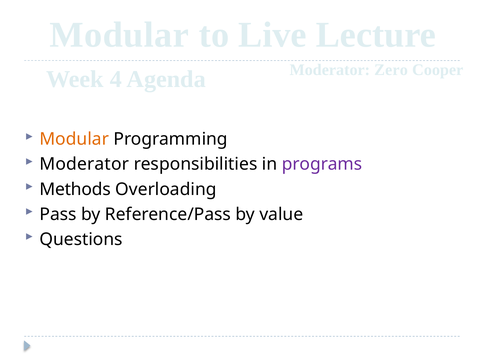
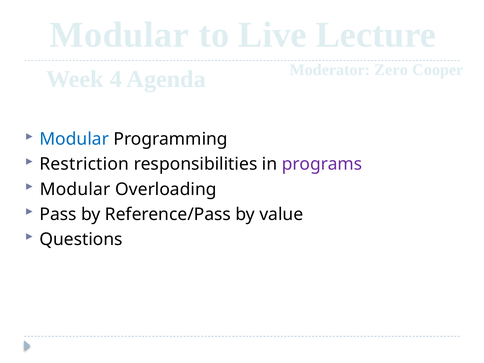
Modular colour: orange -> blue (74, 139)
Moderator: Moderator -> Restriction (84, 164)
Methods: Methods -> Modular (75, 189)
